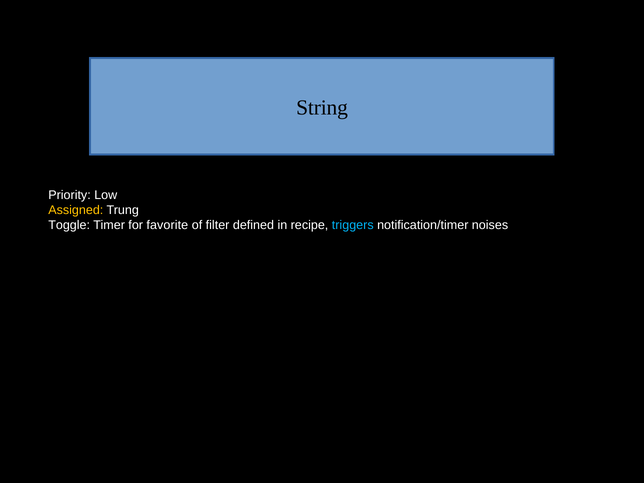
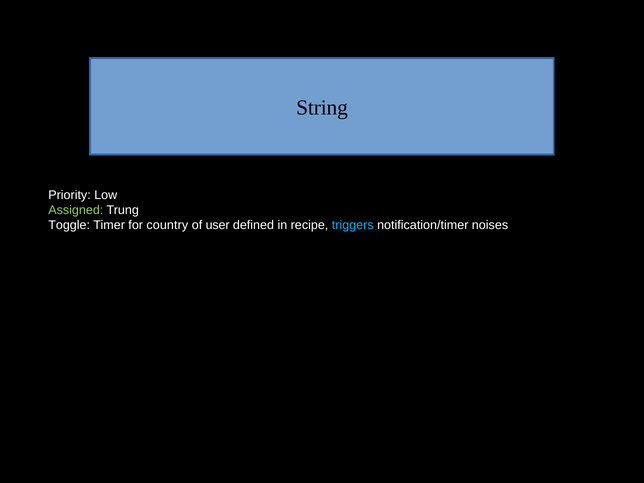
Assigned colour: yellow -> light green (76, 210)
favorite: favorite -> country (167, 225)
filter: filter -> user (218, 225)
